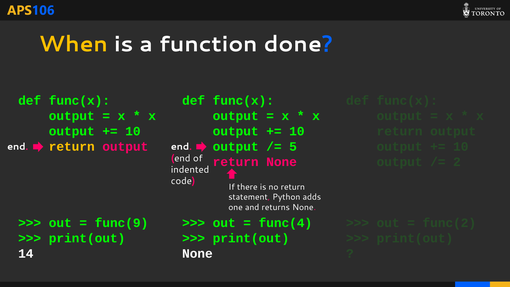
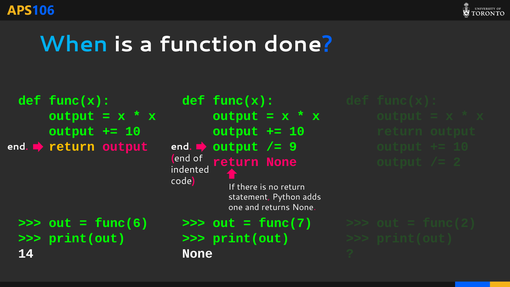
When colour: yellow -> light blue (73, 44)
5: 5 -> 9 (293, 146)
func(9: func(9 -> func(6 (121, 223)
func(4: func(4 -> func(7 (285, 223)
